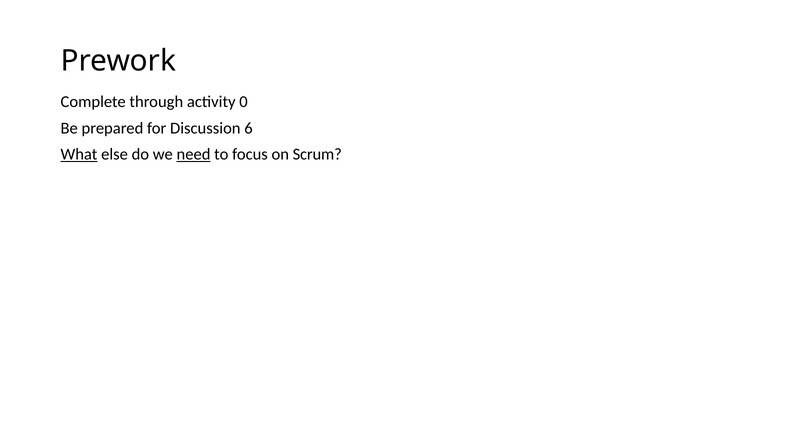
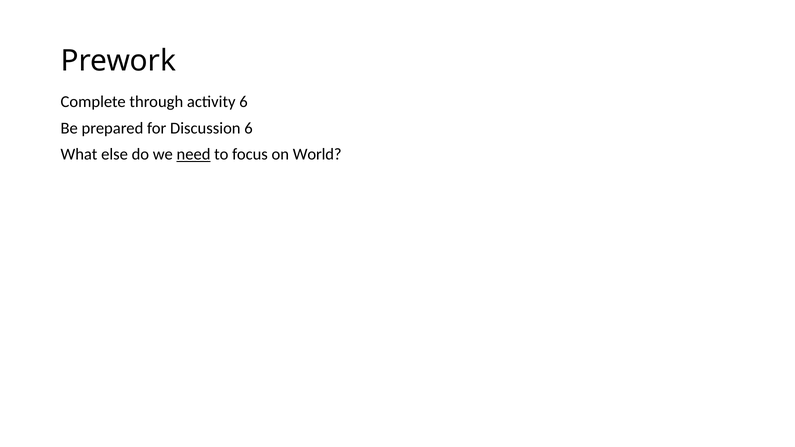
activity 0: 0 -> 6 (243, 102)
What underline: present -> none (79, 154)
Scrum: Scrum -> World (317, 154)
